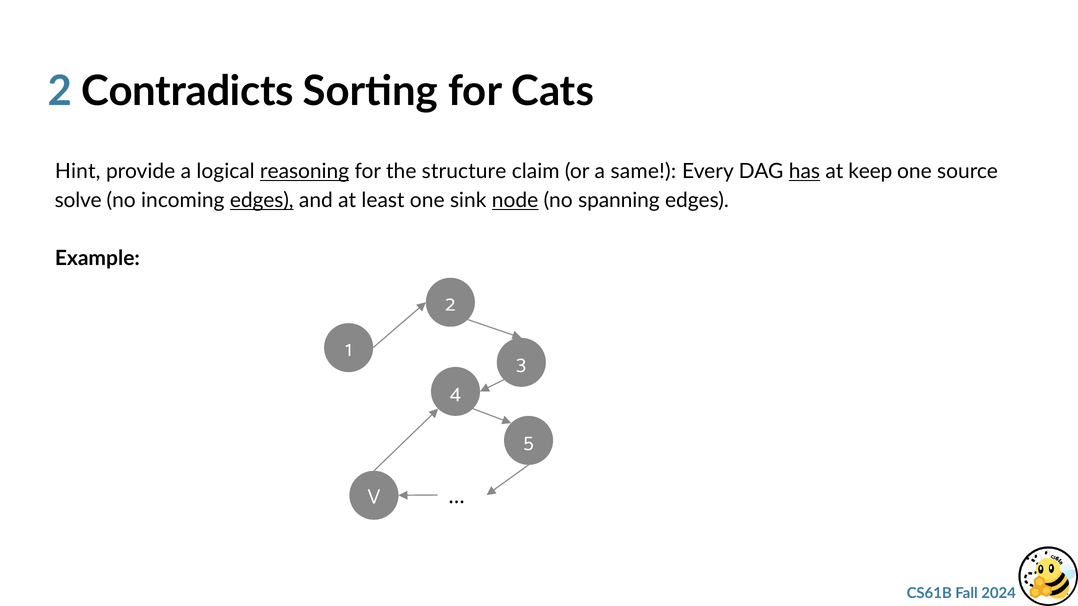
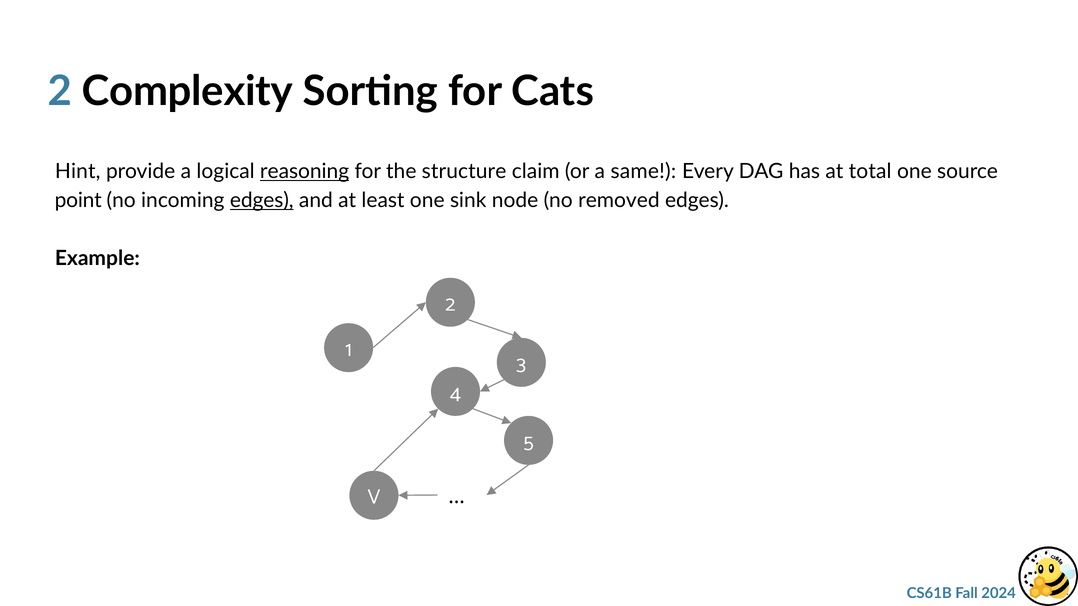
Contradicts: Contradicts -> Complexity (187, 91)
has underline: present -> none (804, 172)
keep: keep -> total (870, 172)
solve: solve -> point (78, 201)
node underline: present -> none (515, 201)
spanning: spanning -> removed (619, 201)
